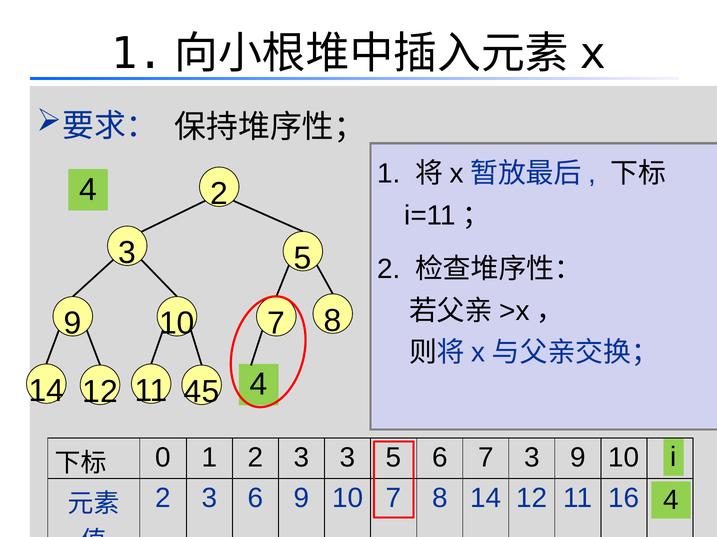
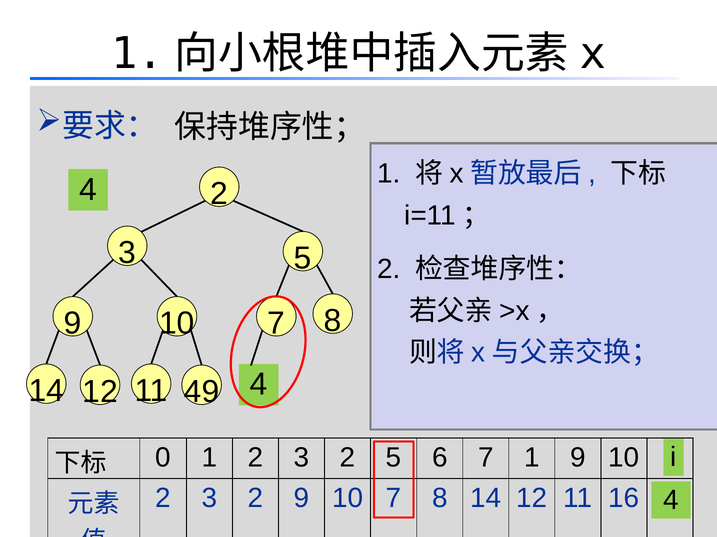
45: 45 -> 49 (202, 392)
1 2 3 3: 3 -> 2 (348, 458)
7 3: 3 -> 1 (532, 458)
6: 6 -> 2 (256, 499)
